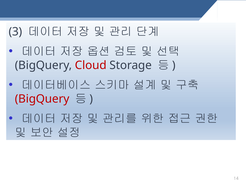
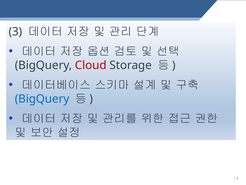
BigQuery colour: red -> blue (42, 99)
